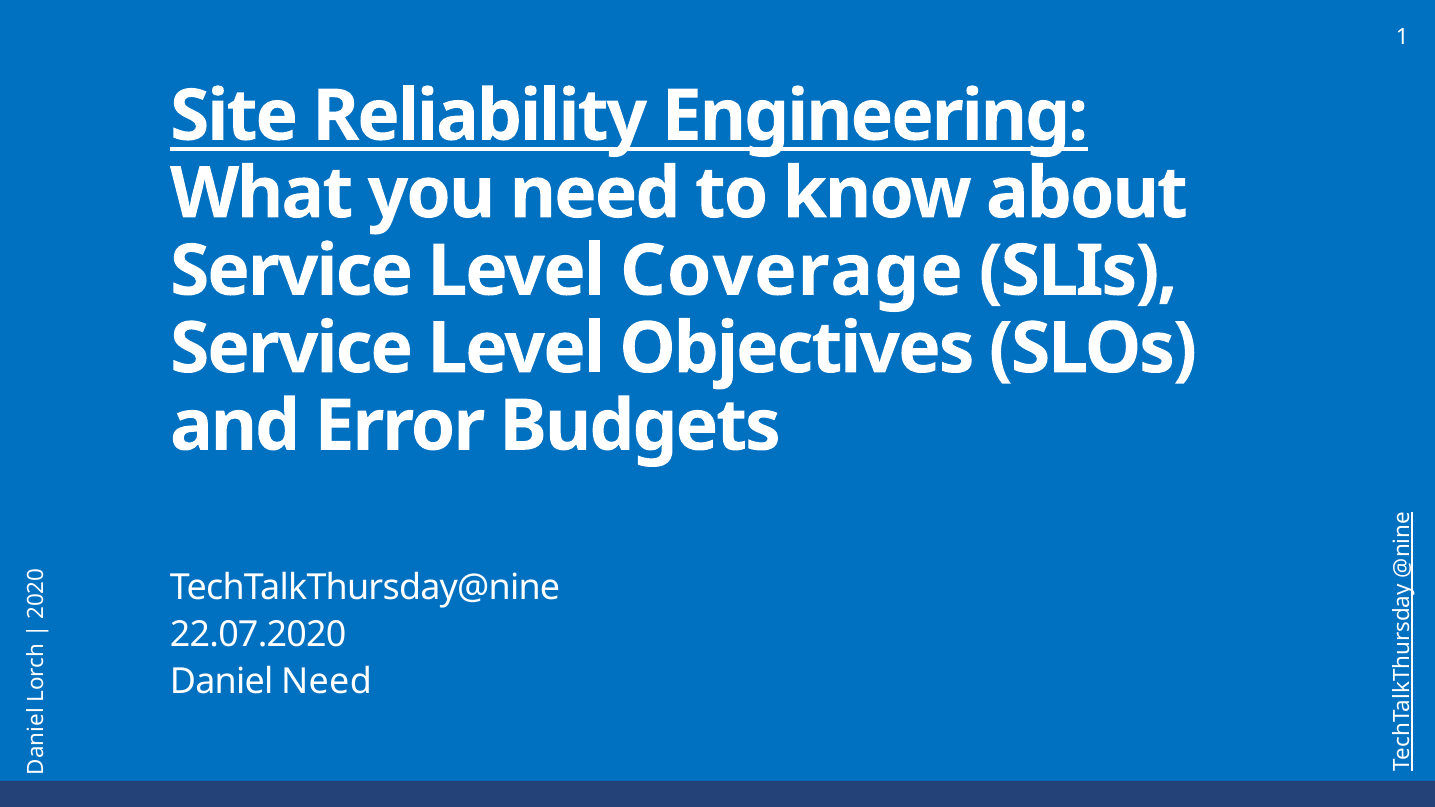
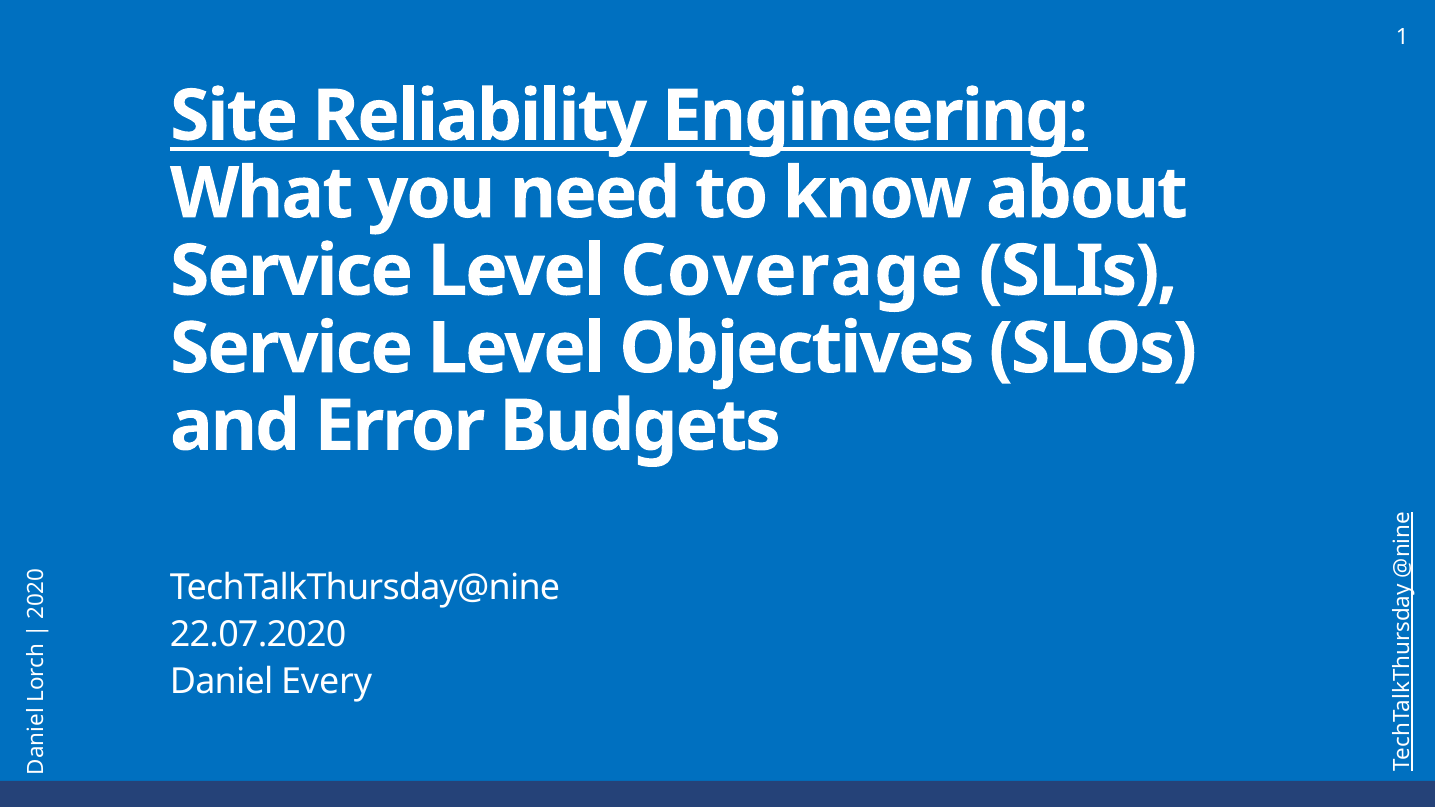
Daniel Need: Need -> Every (327, 682)
